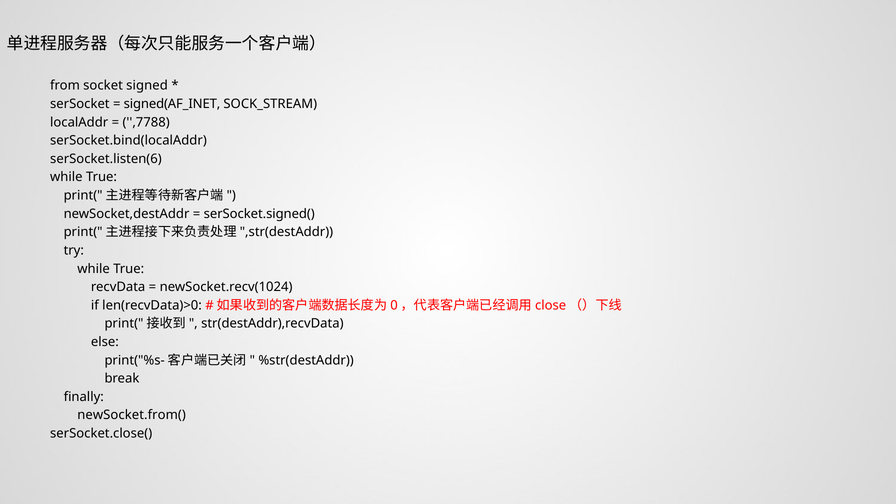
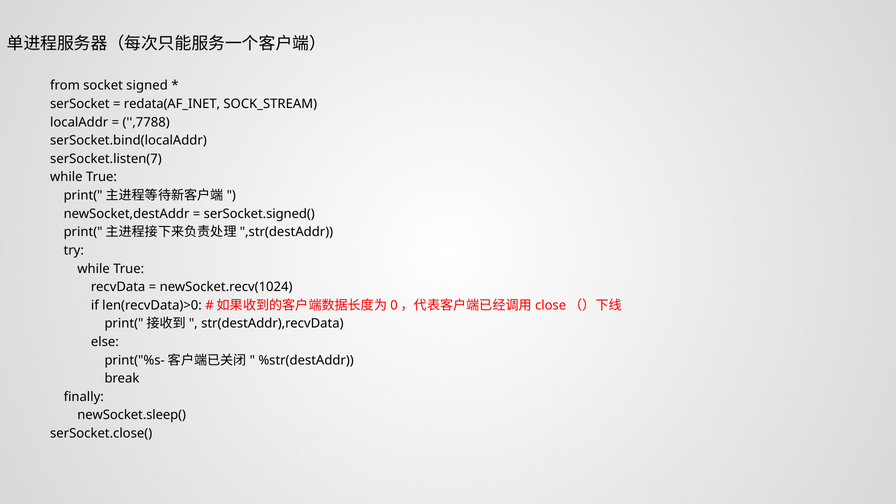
signed(AF_INET: signed(AF_INET -> redata(AF_INET (172, 104)
serSocket.listen(6: serSocket.listen(6 -> serSocket.listen(7 (106, 159)
newSocket.from(: newSocket.from( -> newSocket.sleep( (132, 415)
